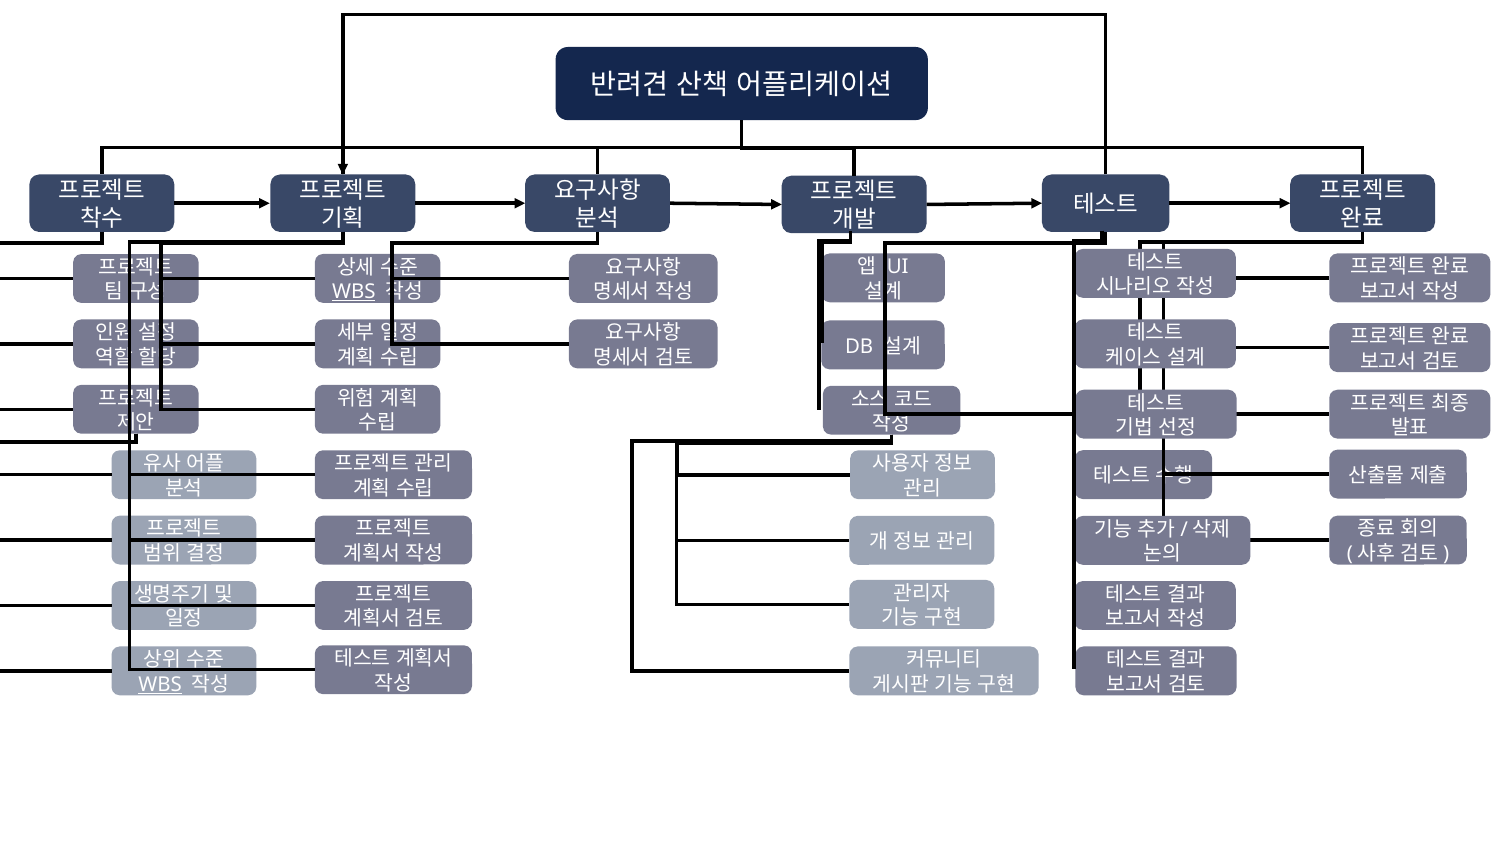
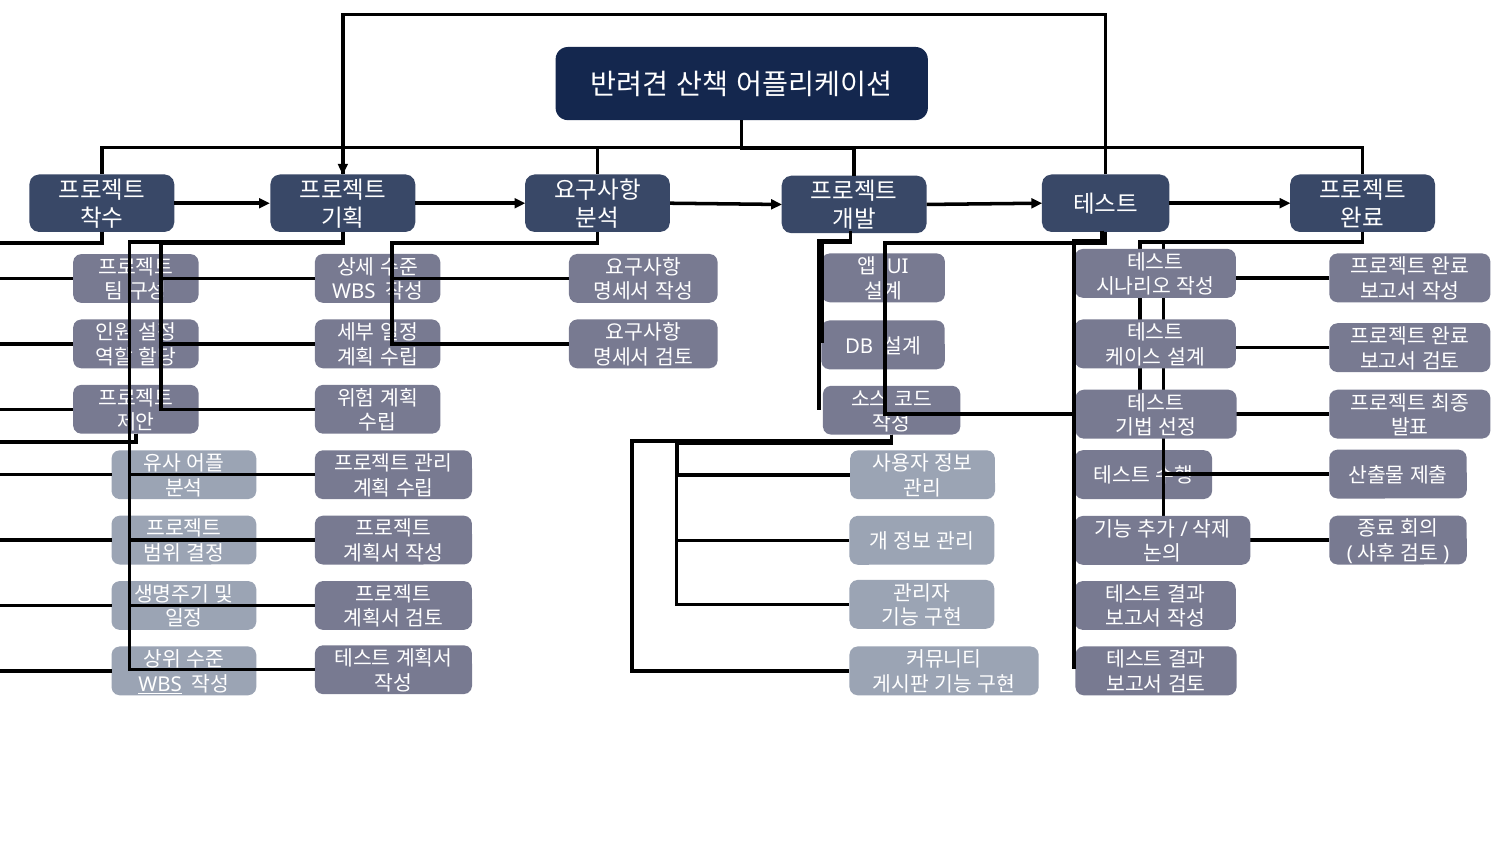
WBS underline: present -> none (354, 292)
